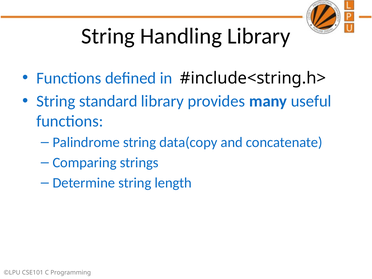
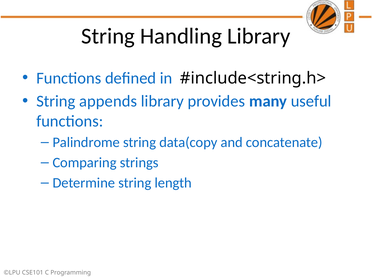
standard: standard -> appends (108, 101)
